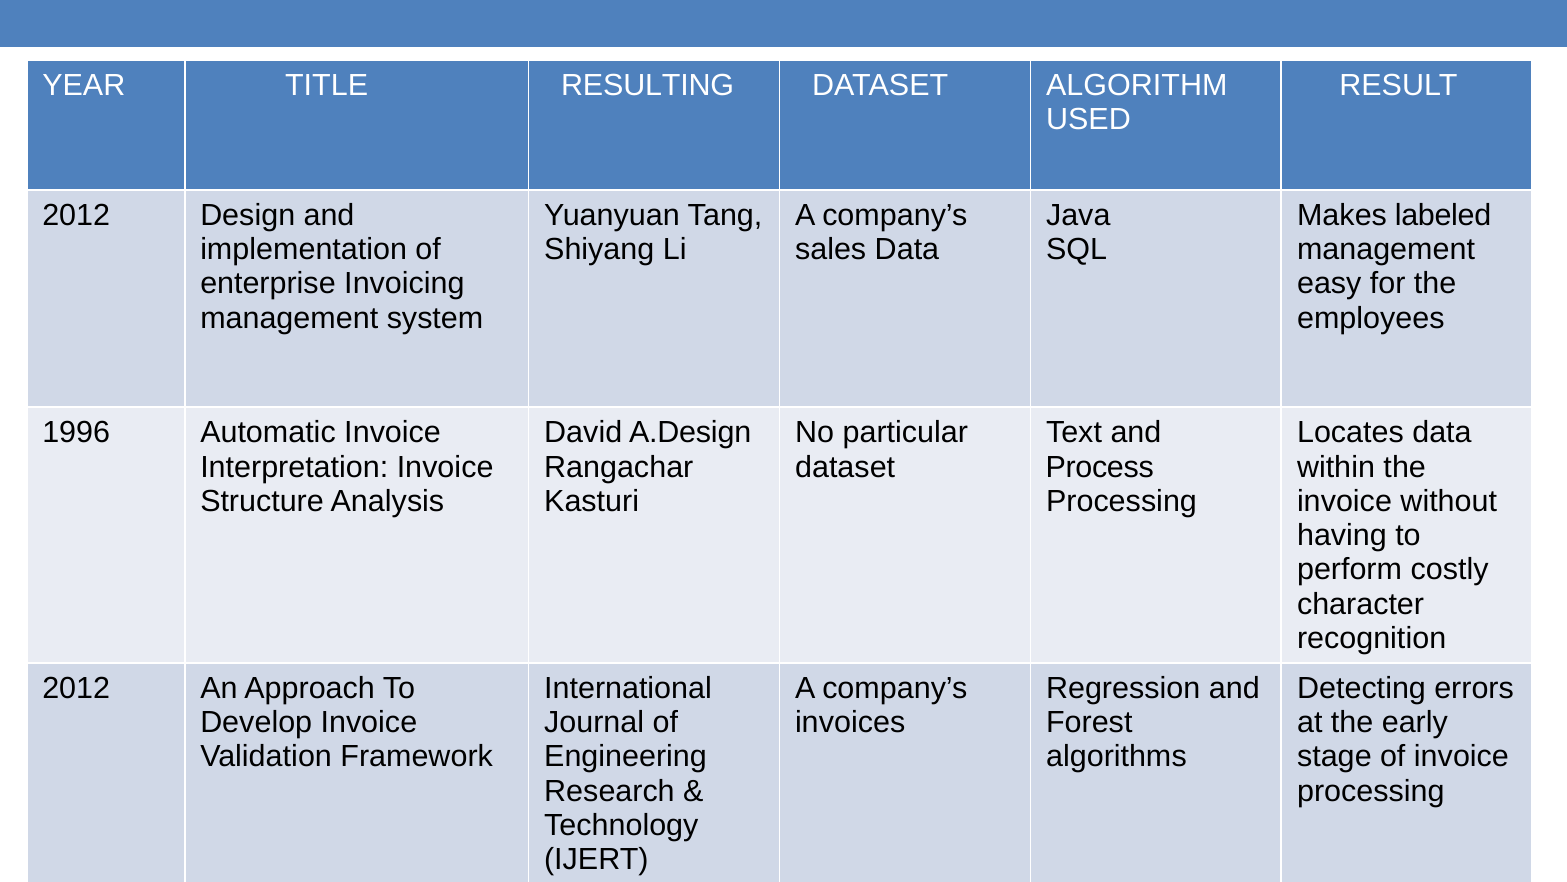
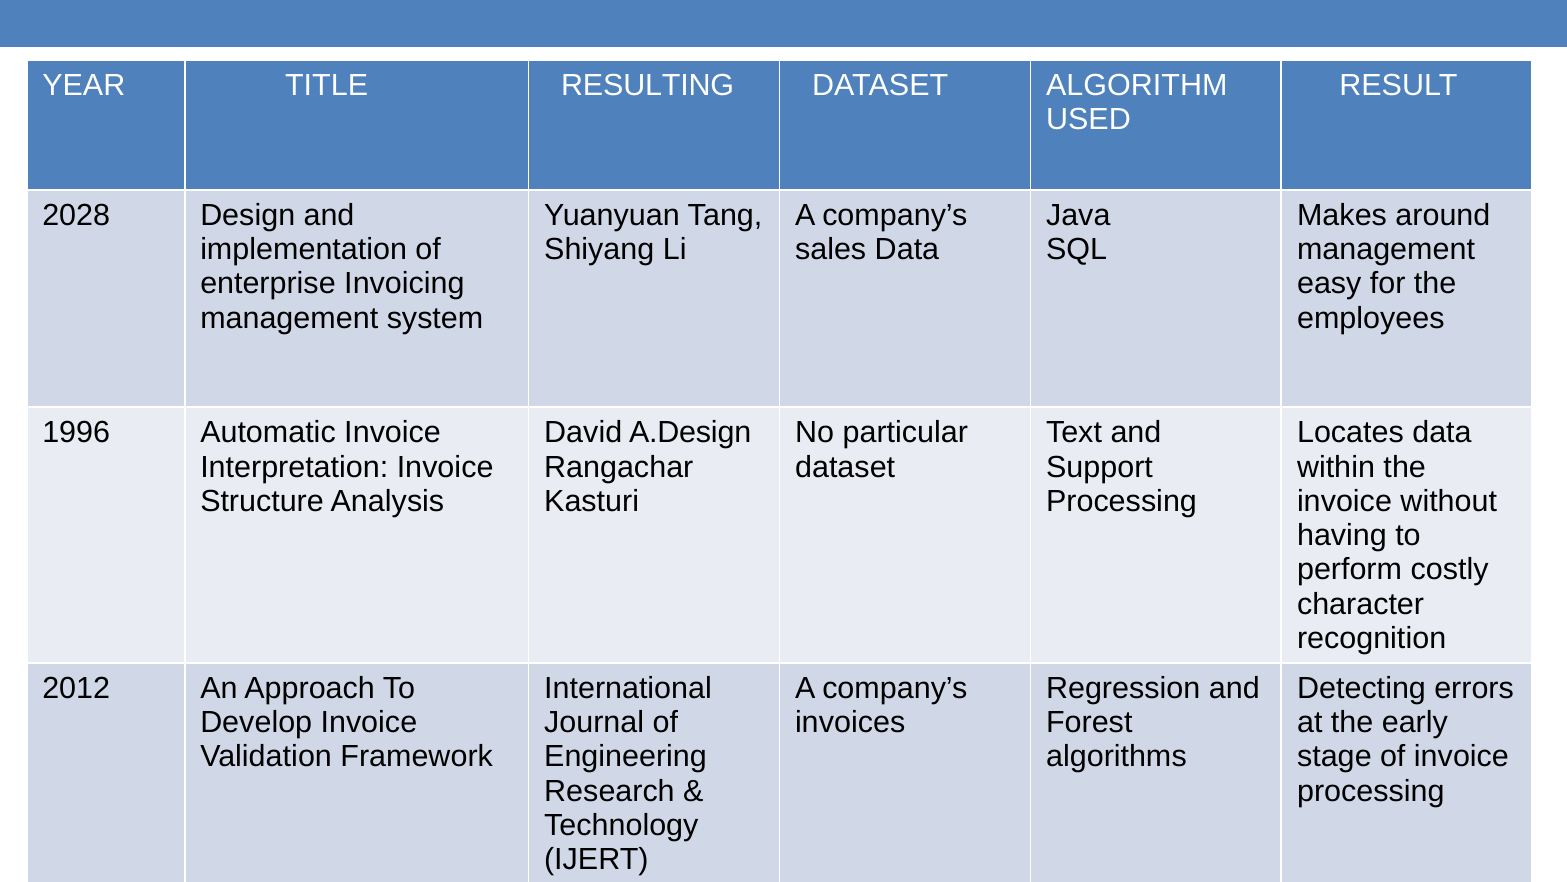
2012: 2012 -> 2028 (76, 215)
labeled: labeled -> around (1443, 215)
Process: Process -> Support (1100, 467)
